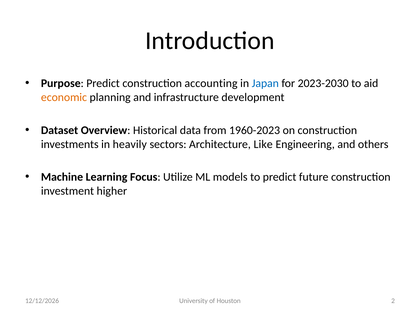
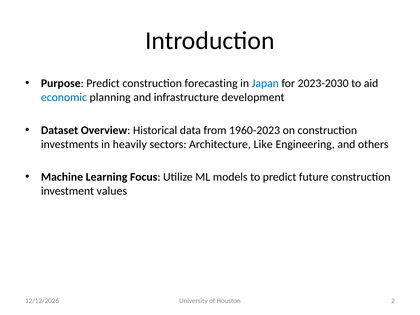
accounting: accounting -> forecasting (211, 83)
economic colour: orange -> blue (64, 97)
higher: higher -> values (112, 191)
